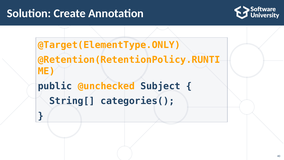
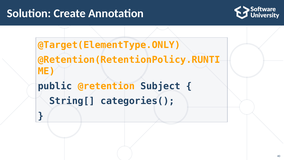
@unchecked: @unchecked -> @retention (106, 86)
